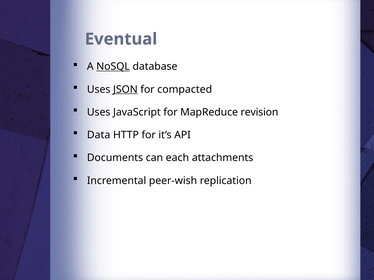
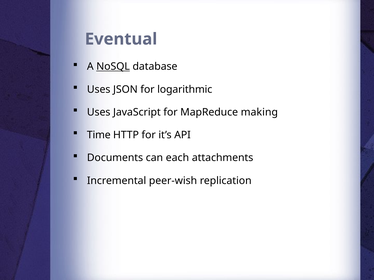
JSON underline: present -> none (125, 89)
compacted: compacted -> logarithmic (185, 89)
revision: revision -> making (259, 112)
Data: Data -> Time (99, 135)
